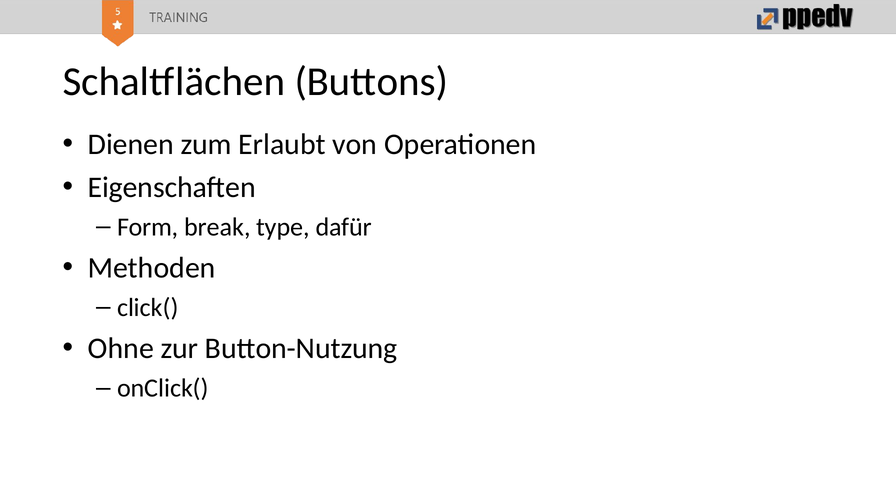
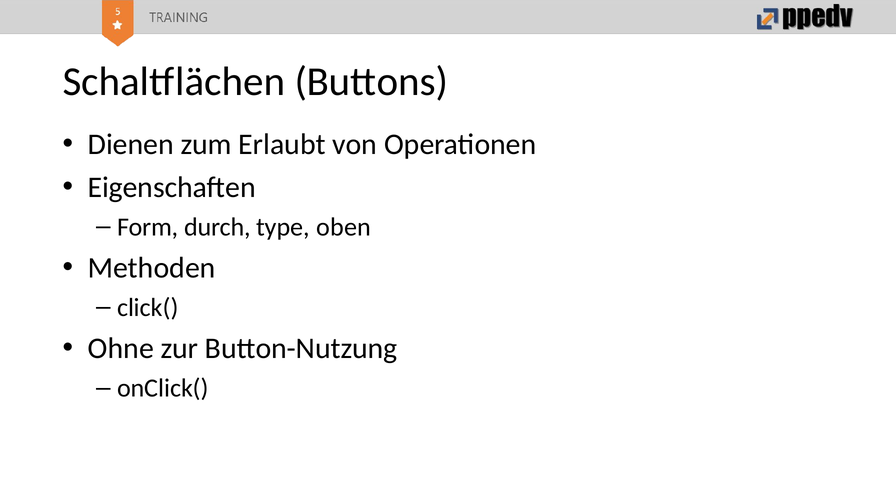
break: break -> durch (217, 227)
dafür: dafür -> oben (344, 227)
